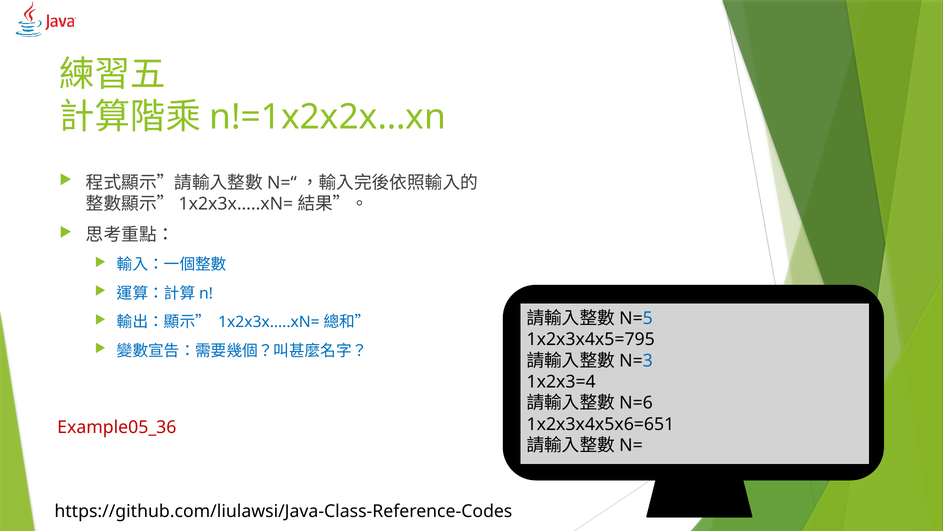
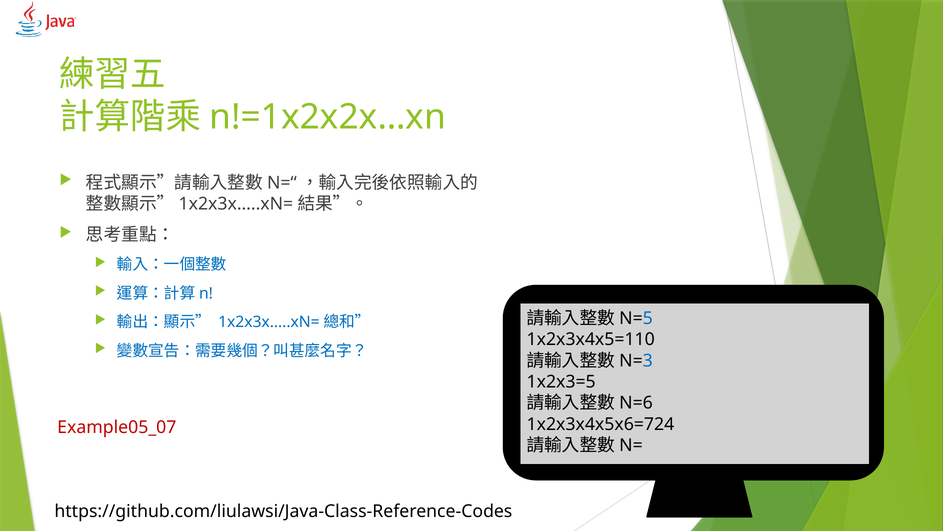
1x2x3x4x5=795: 1x2x3x4x5=795 -> 1x2x3x4x5=110 (591, 339)
1x2x3=4: 1x2x3=4 -> 1x2x3=5 (561, 382)
1x2x3x4x5x6=651: 1x2x3x4x5x6=651 -> 1x2x3x4x5x6=724 (600, 424)
Example05_36: Example05_36 -> Example05_07 (117, 427)
